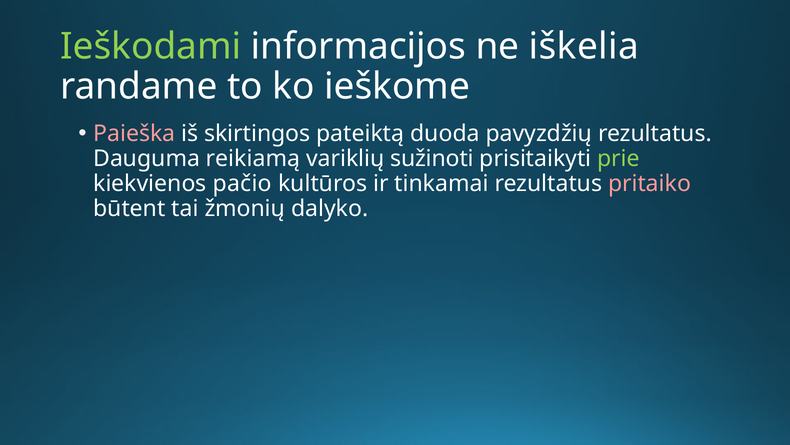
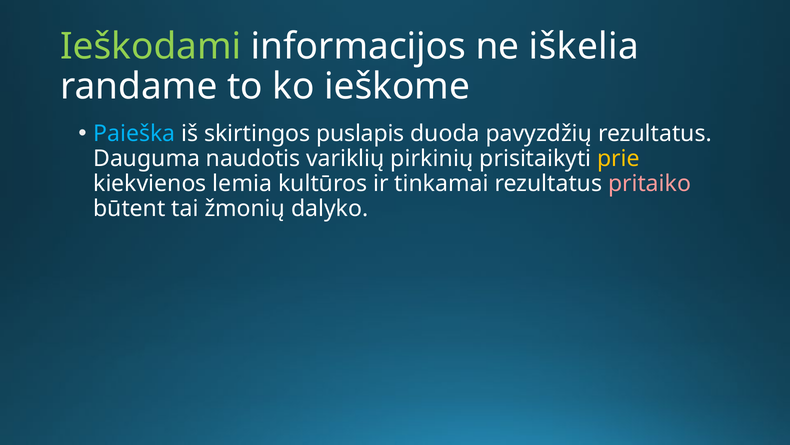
Paieška colour: pink -> light blue (134, 134)
pateiktą: pateiktą -> puslapis (360, 134)
reikiamą: reikiamą -> naudotis (253, 158)
sužinoti: sužinoti -> pirkinių (432, 158)
prie colour: light green -> yellow (619, 158)
pačio: pačio -> lemia (242, 183)
